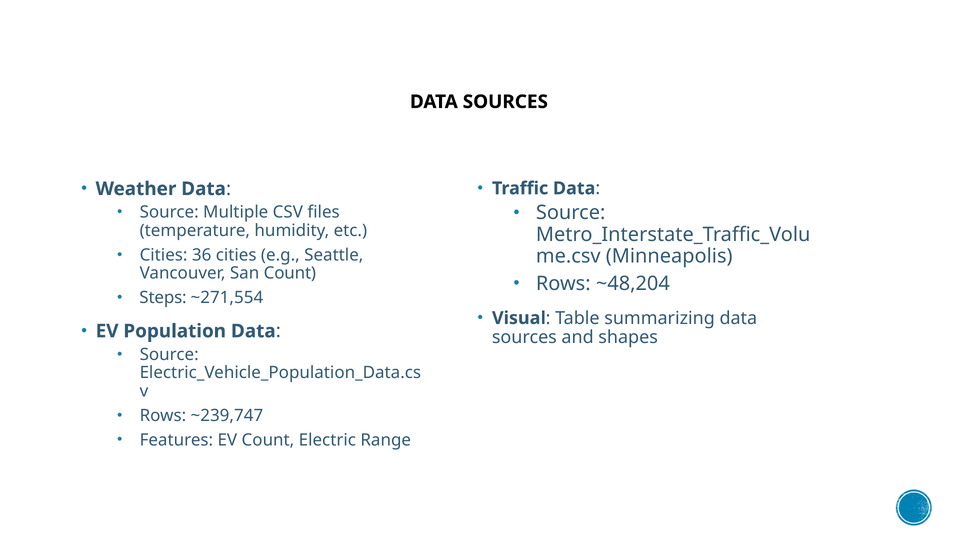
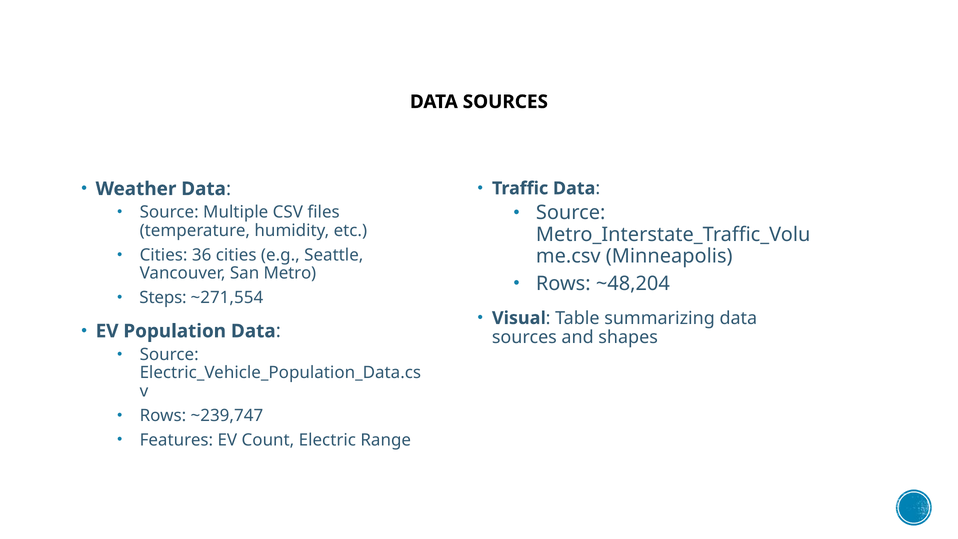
San Count: Count -> Metro (290, 273)
